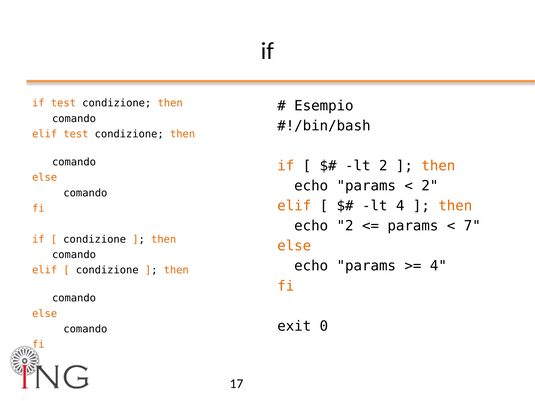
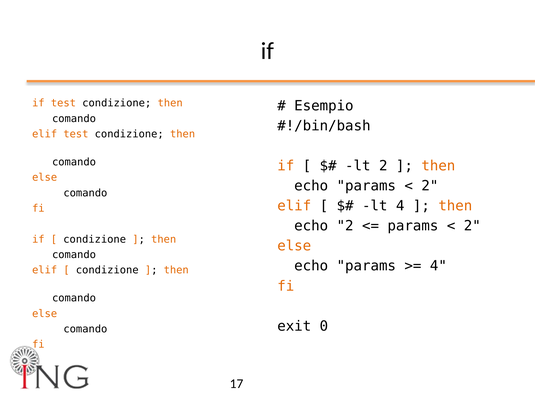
7: 7 -> 2 (472, 226)
